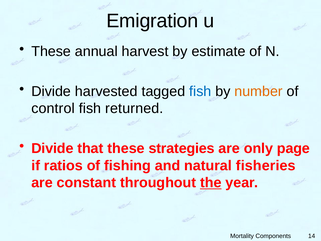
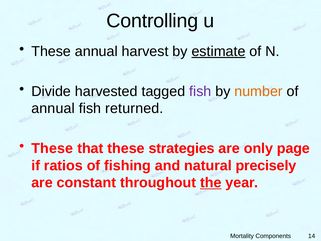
Emigration: Emigration -> Controlling (152, 21)
estimate underline: none -> present (219, 51)
fish colour: blue -> purple (200, 91)
control: control -> annual (53, 108)
Divide: Divide -> These (52, 148)
fisheries: fisheries -> precisely (266, 165)
